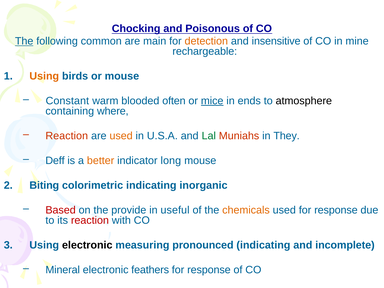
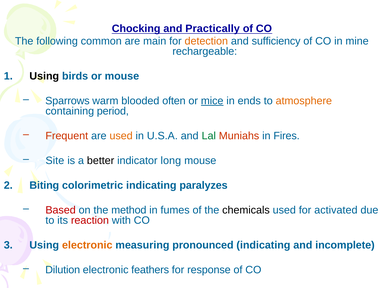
Poisonous: Poisonous -> Practically (213, 29)
The underline: present -> none (24, 41)
insensitive: insensitive -> sufficiency (276, 41)
Using colour: orange -> black (44, 76)
Constant: Constant -> Sparrows (67, 101)
atmosphere colour: black -> orange (304, 101)
where: where -> period (113, 111)
Reaction: Reaction -> Frequent (67, 136)
They: They -> Fires (287, 136)
Deff: Deff -> Site (55, 161)
better colour: orange -> black (101, 161)
inorganic: inorganic -> paralyzes (204, 185)
provide: provide -> method (129, 210)
useful: useful -> fumes (175, 210)
chemicals colour: orange -> black (246, 210)
used for response: response -> activated (336, 210)
electronic colour: black -> orange (87, 245)
Mineral: Mineral -> Dilution (63, 270)
